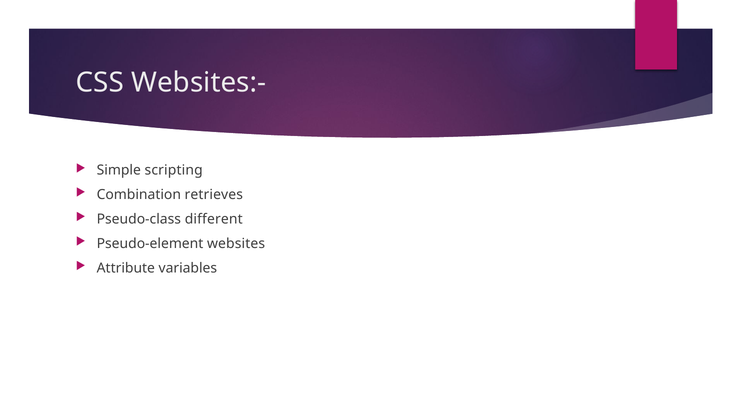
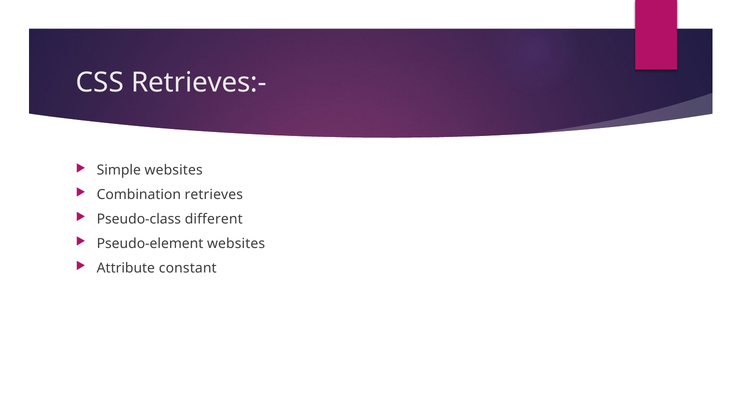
Websites:-: Websites:- -> Retrieves:- (199, 83)
Simple scripting: scripting -> websites (174, 171)
variables: variables -> constant (188, 268)
